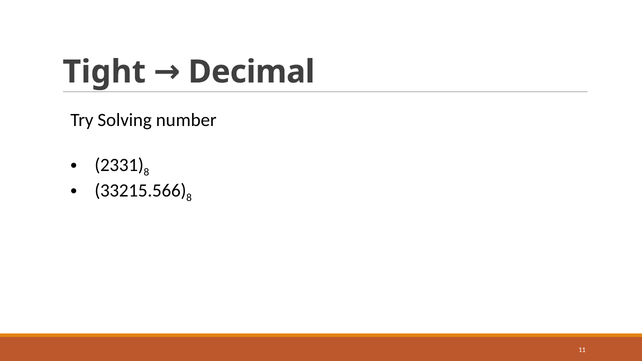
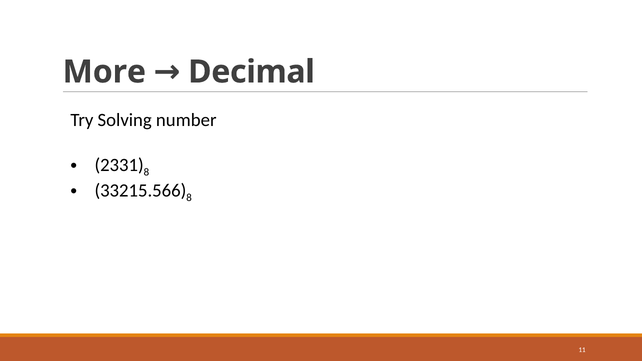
Tight: Tight -> More (104, 72)
